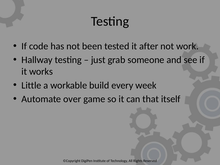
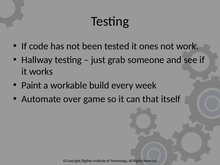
after: after -> ones (149, 46)
Little: Little -> Paint (31, 85)
